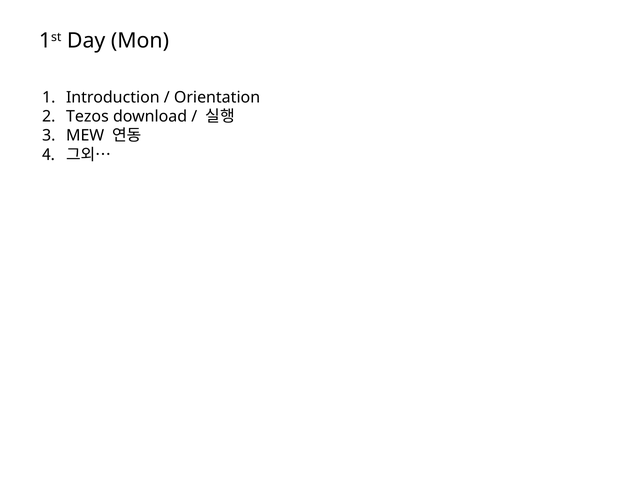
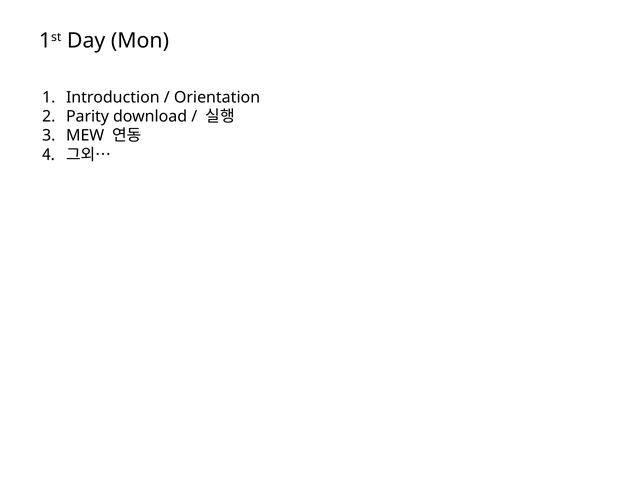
Tezos: Tezos -> Parity (87, 117)
